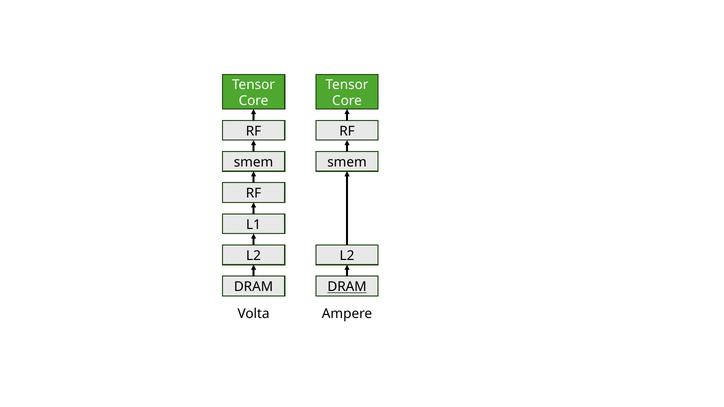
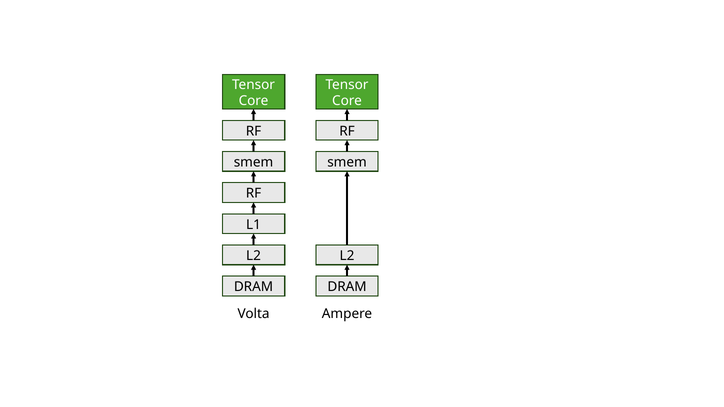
DRAM underline: present -> none (347, 287)
